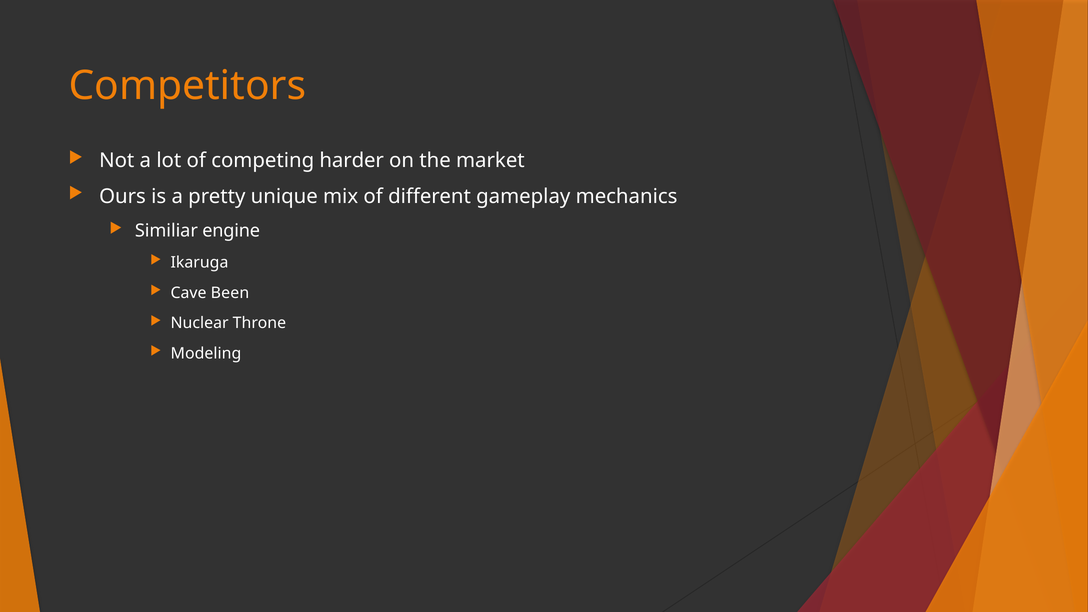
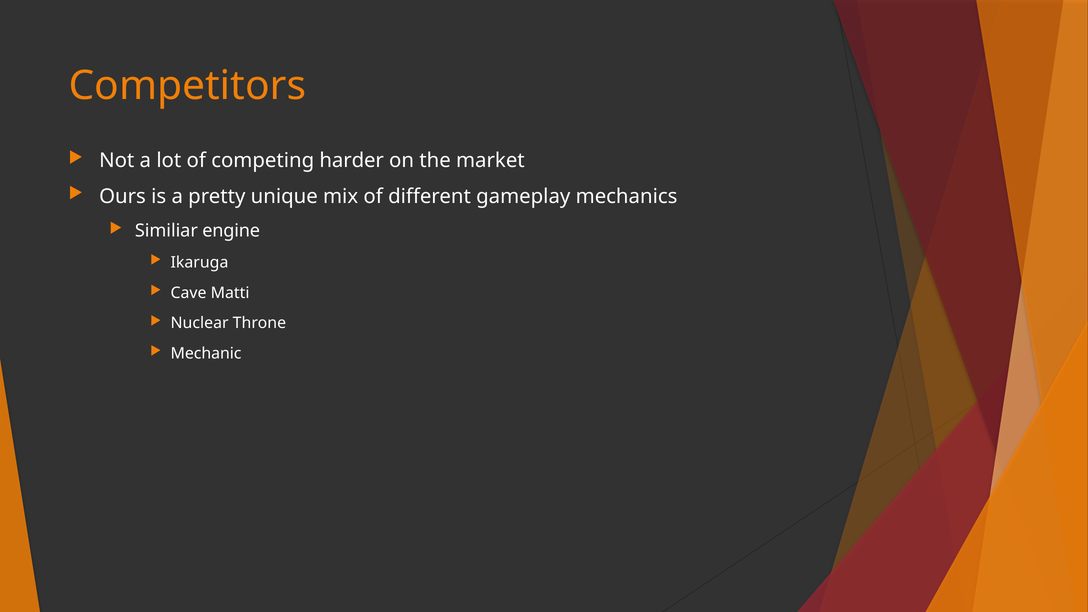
Been: Been -> Matti (230, 293)
Modeling: Modeling -> Mechanic (206, 354)
